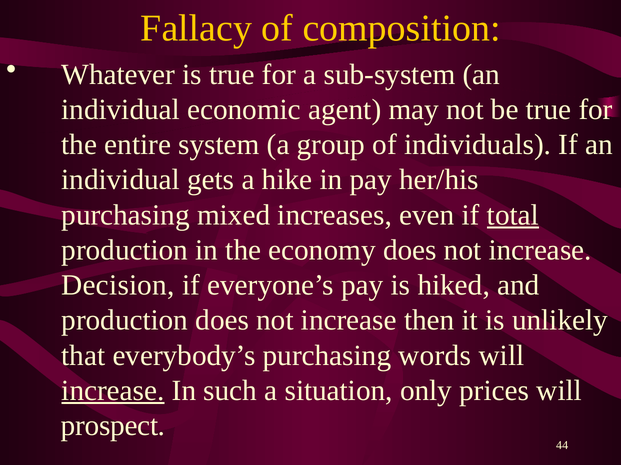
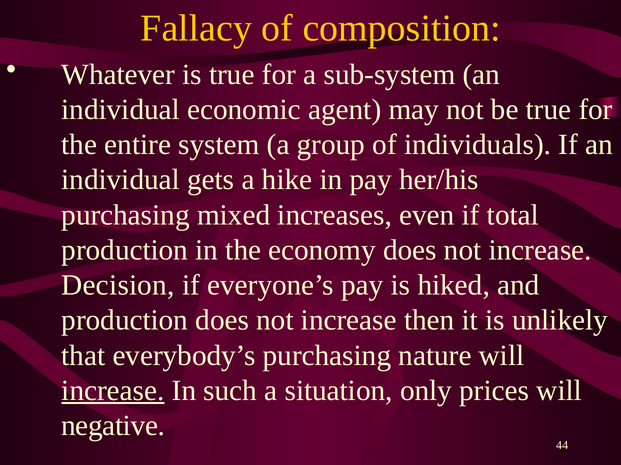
total underline: present -> none (513, 215)
words: words -> nature (435, 356)
prospect: prospect -> negative (113, 426)
